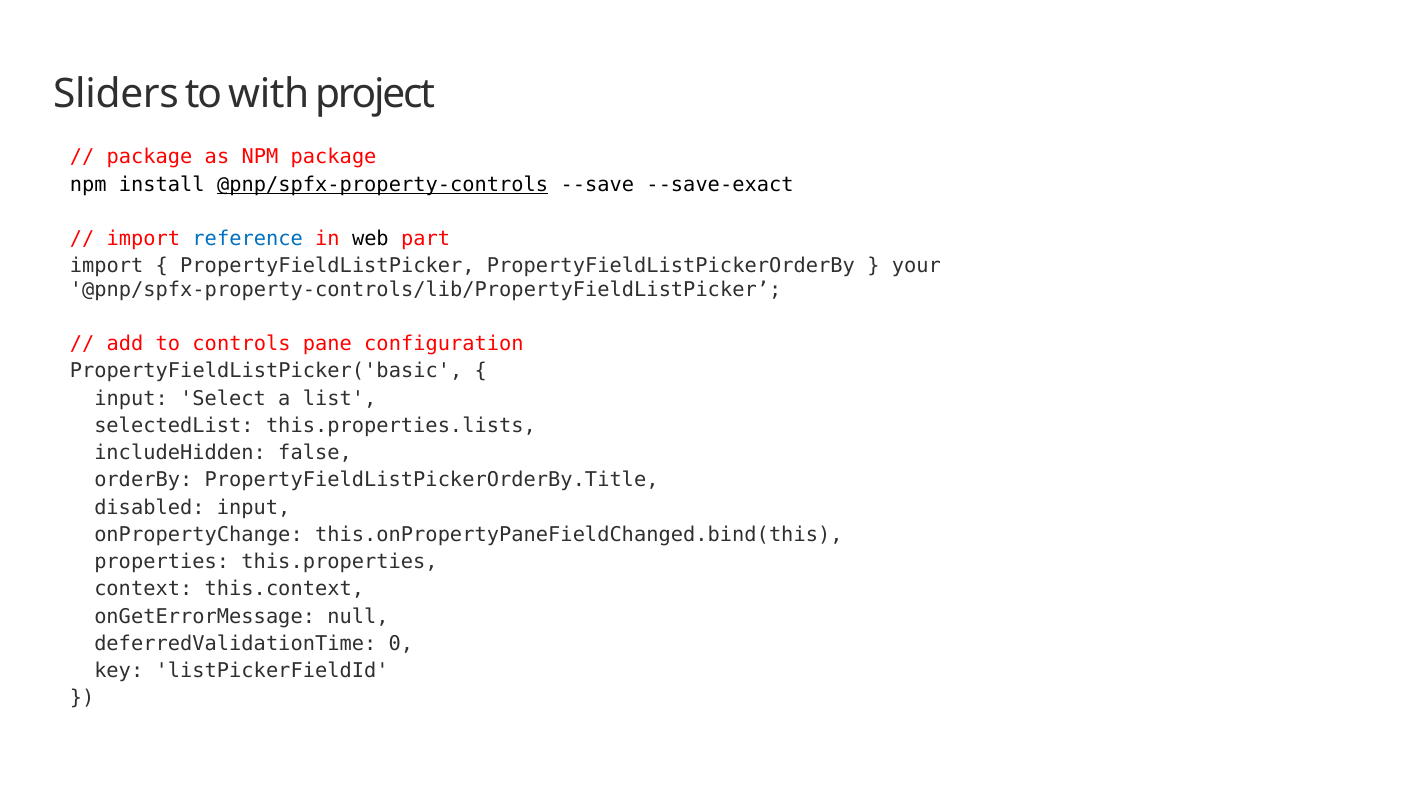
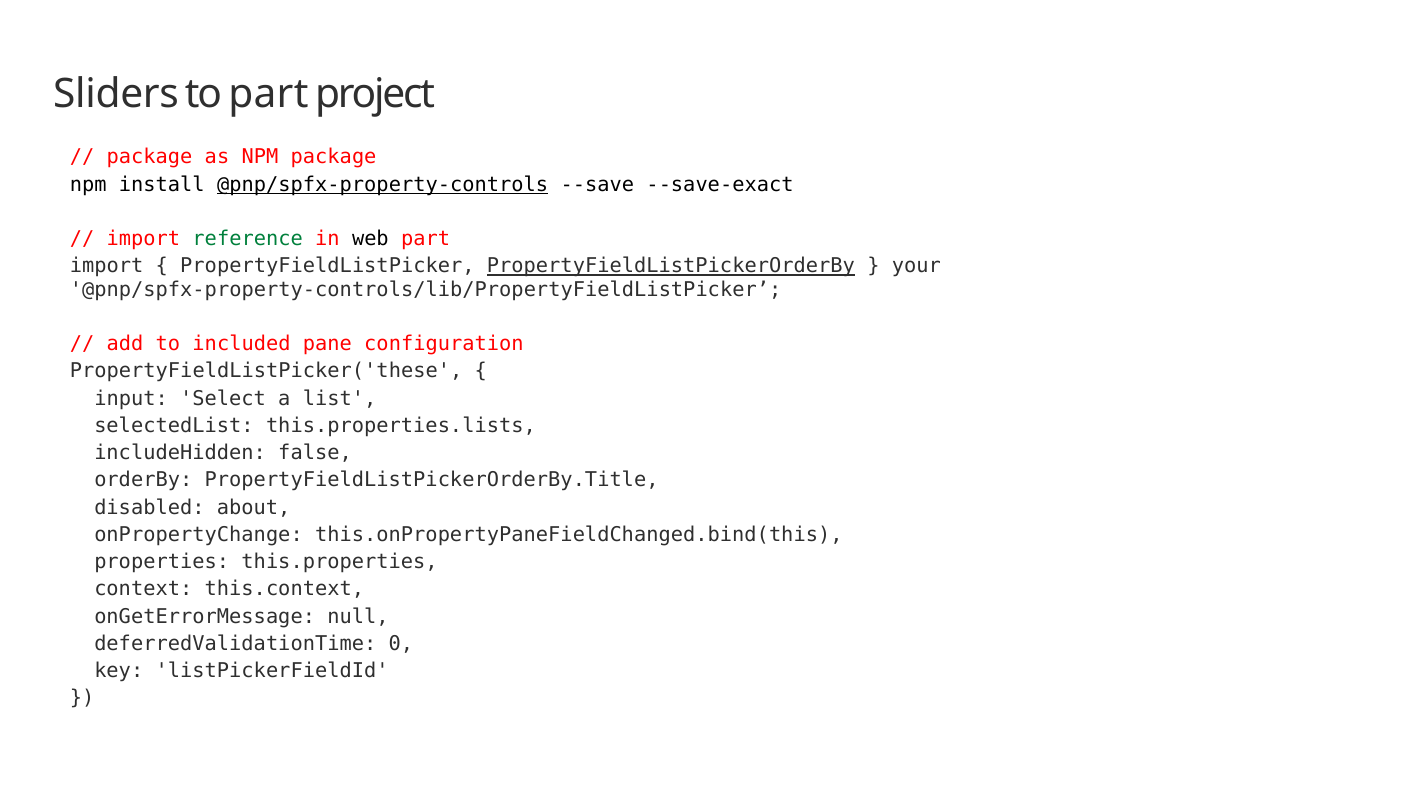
to with: with -> part (268, 94)
reference colour: blue -> green (248, 239)
PropertyFieldListPickerOrderBy underline: none -> present (671, 266)
controls: controls -> included (242, 344)
PropertyFieldListPicker('basic: PropertyFieldListPicker('basic -> PropertyFieldListPicker('these (266, 371)
disabled input: input -> about (254, 508)
